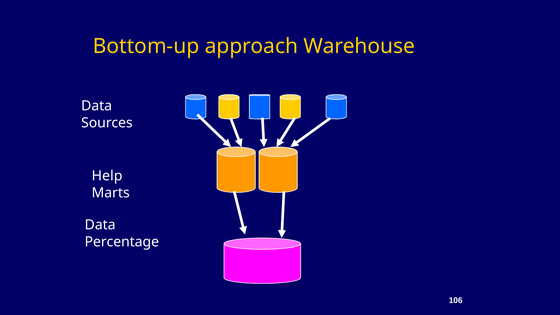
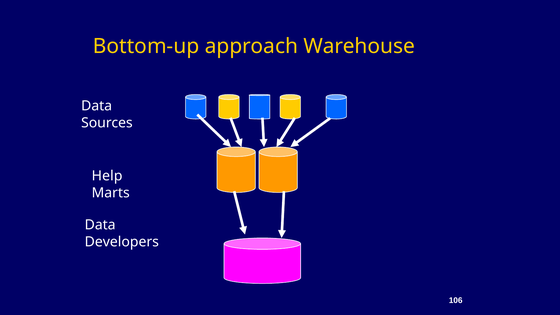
Percentage: Percentage -> Developers (122, 242)
